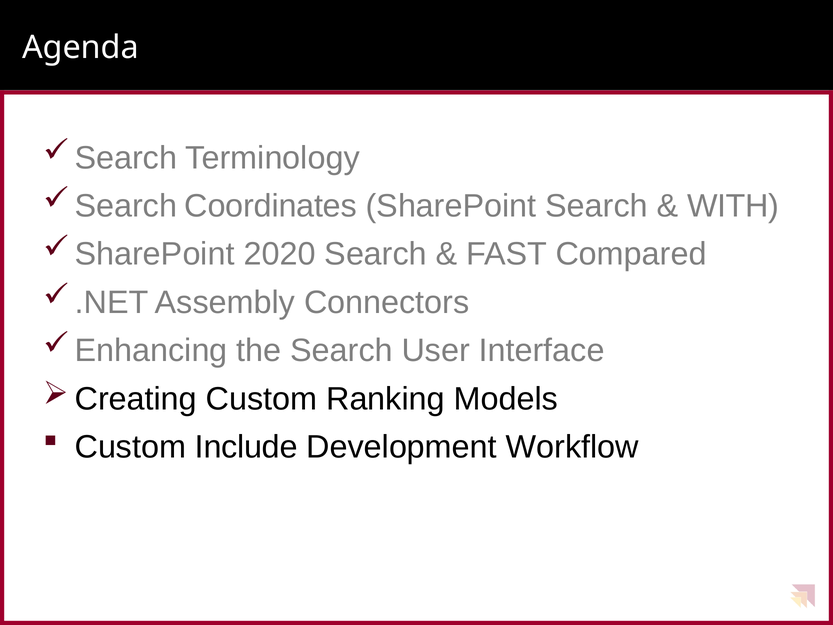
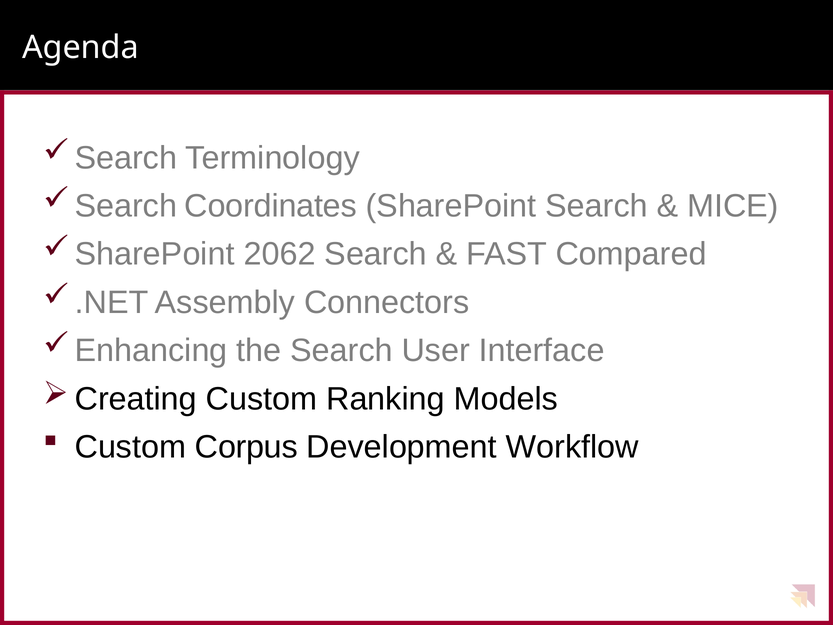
WITH: WITH -> MICE (733, 206)
2020: 2020 -> 2062 (280, 254)
Include: Include -> Corpus (246, 447)
